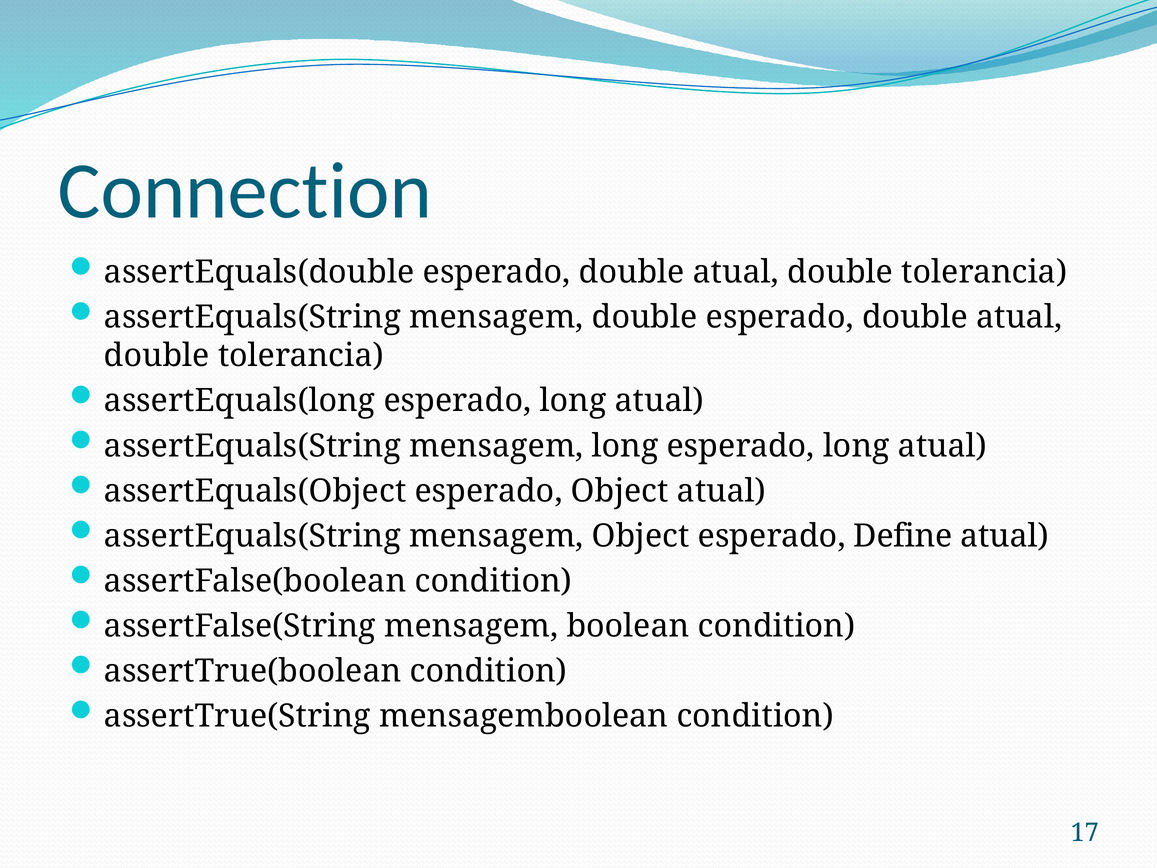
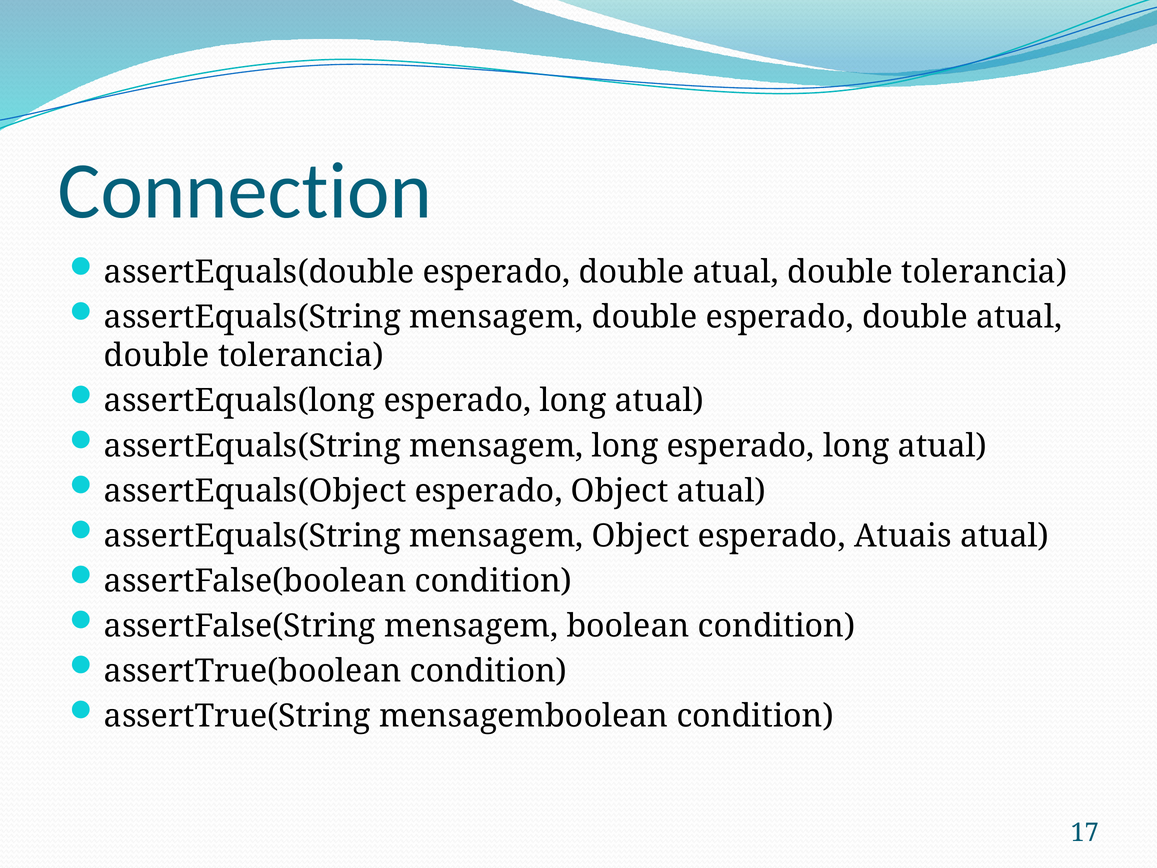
Define: Define -> Atuais (903, 536)
